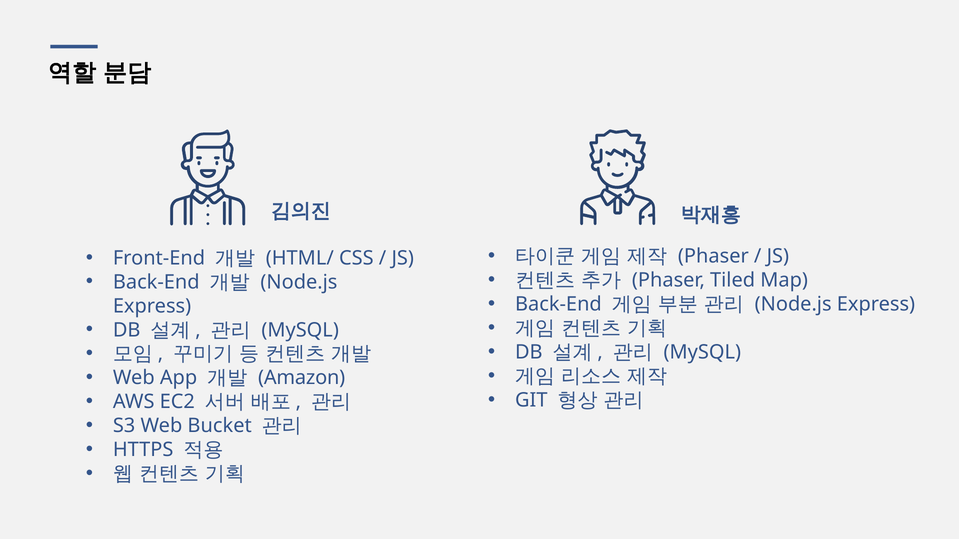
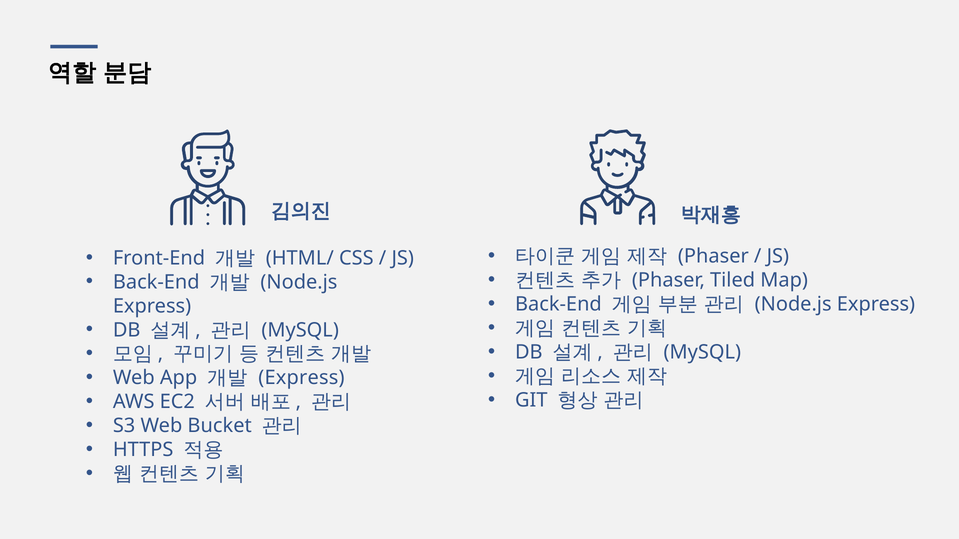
Amazon: Amazon -> Express (301, 378)
